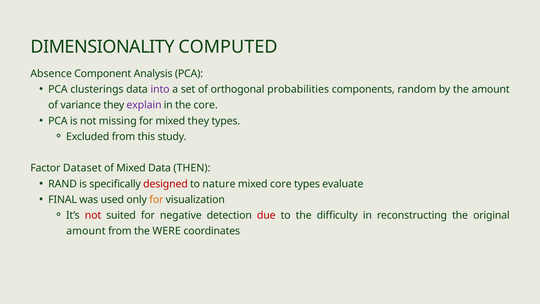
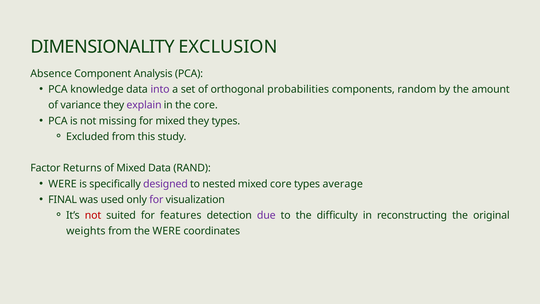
COMPUTED: COMPUTED -> EXCLUSION (228, 47)
clusterings: clusterings -> knowledge (97, 89)
Dataset: Dataset -> Returns (82, 168)
THEN: THEN -> RAND (192, 168)
RAND: RAND -> WERE (63, 184)
designed colour: red -> purple (165, 184)
nature: nature -> nested (219, 184)
evaluate: evaluate -> average (343, 184)
for colour: orange -> purple (156, 200)
negative: negative -> features (181, 215)
due colour: red -> purple (266, 215)
amount: amount -> weights (86, 231)
